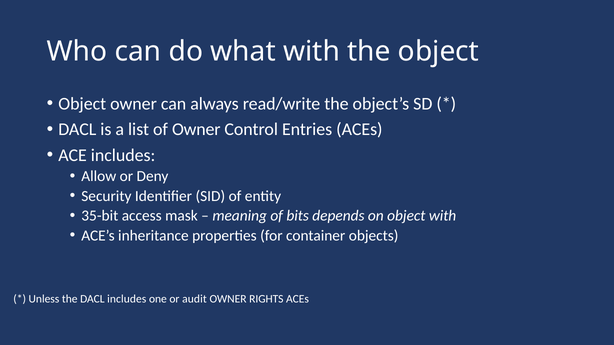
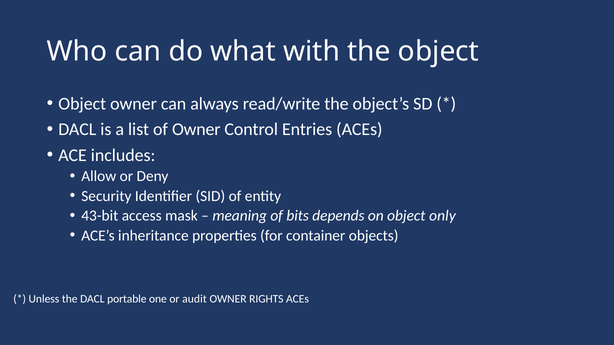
35-bit: 35-bit -> 43-bit (100, 216)
object with: with -> only (442, 216)
DACL includes: includes -> portable (127, 299)
